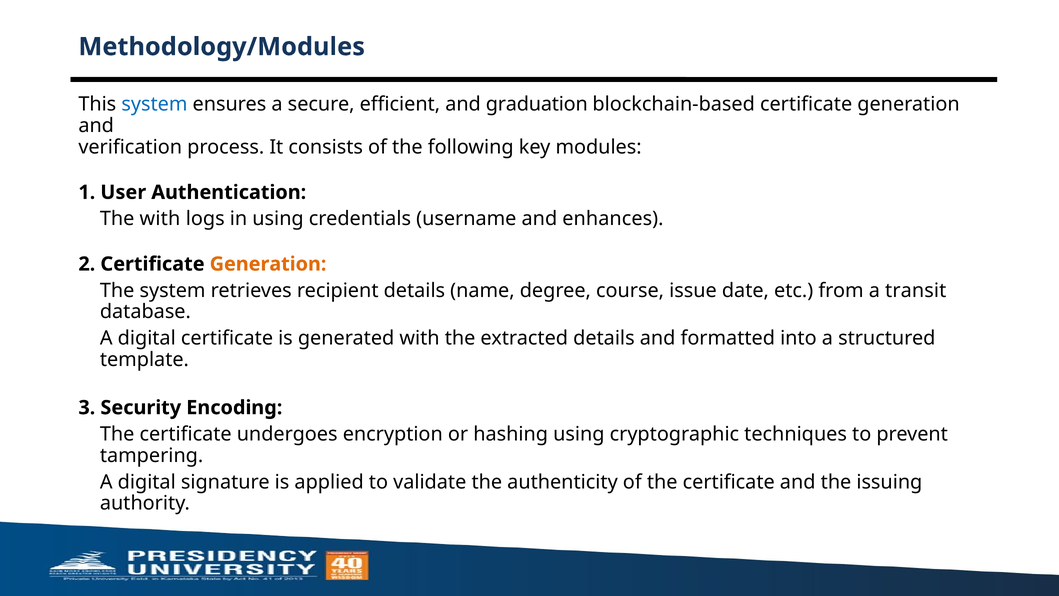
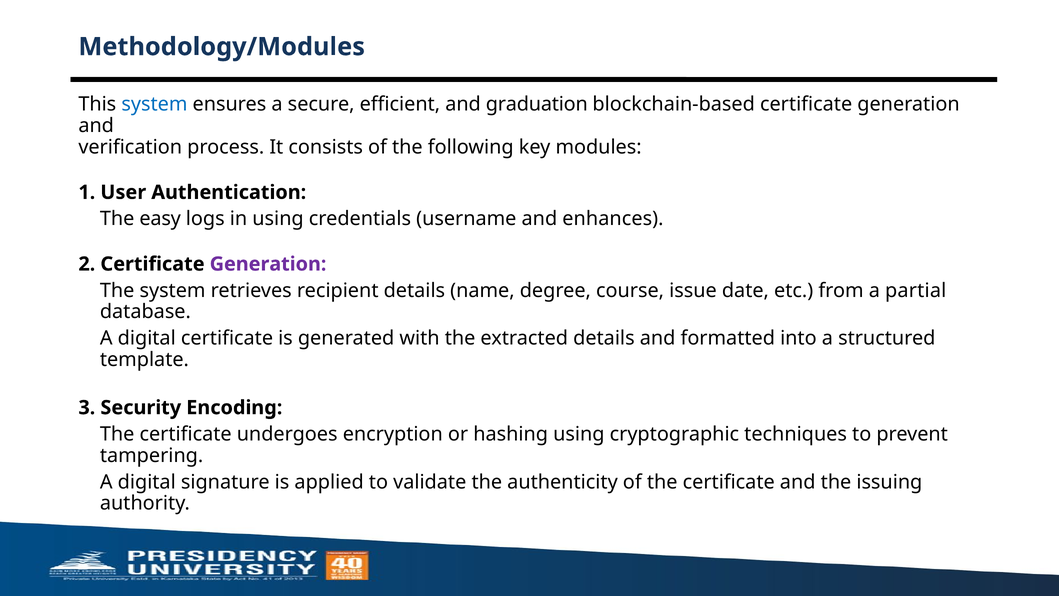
The with: with -> easy (160, 219)
Generation colour: orange -> purple (268, 264)
transit: transit -> partial (916, 290)
